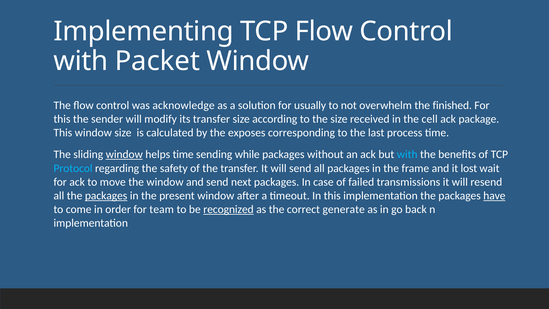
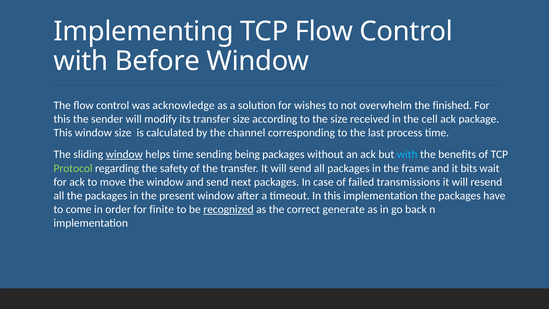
Packet: Packet -> Before (157, 61)
usually: usually -> wishes (310, 105)
exposes: exposes -> channel (247, 133)
while: while -> being (247, 154)
Protocol colour: light blue -> light green (73, 168)
lost: lost -> bits (469, 168)
packages underline: present -> none (106, 196)
have underline: present -> none (494, 196)
team: team -> finite (162, 209)
